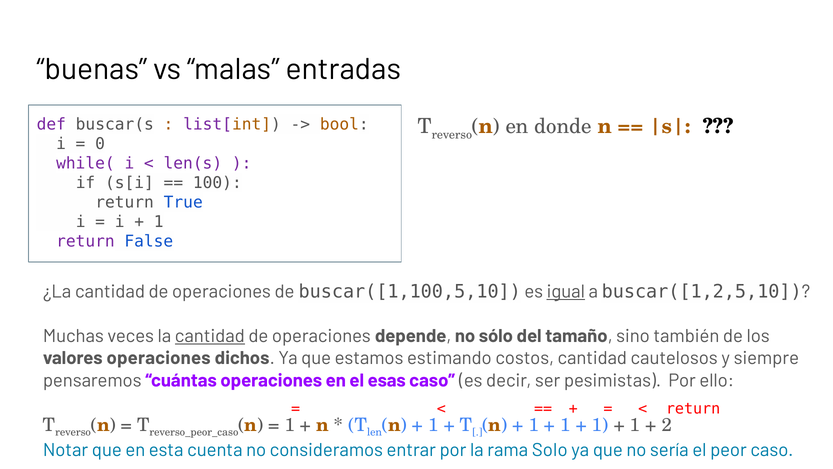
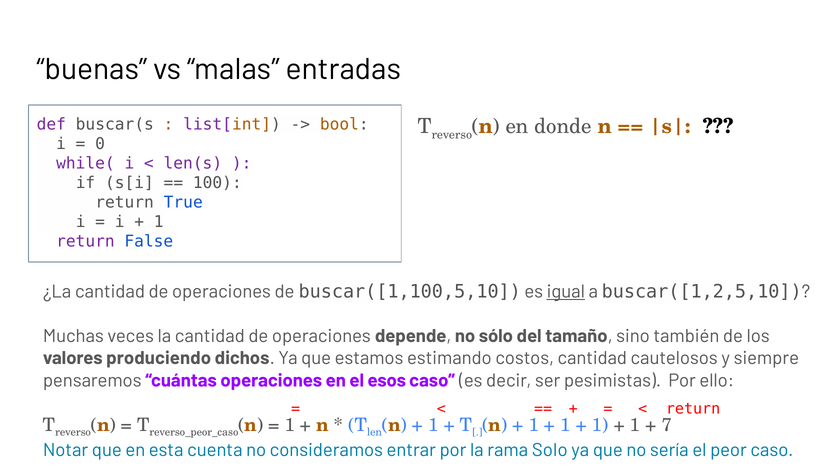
cantidad underline: present -> none (210, 336)
valores operaciones: operaciones -> produciendo (159, 358)
esas: esas -> esos (387, 380)
2: 2 -> 7 (667, 425)
